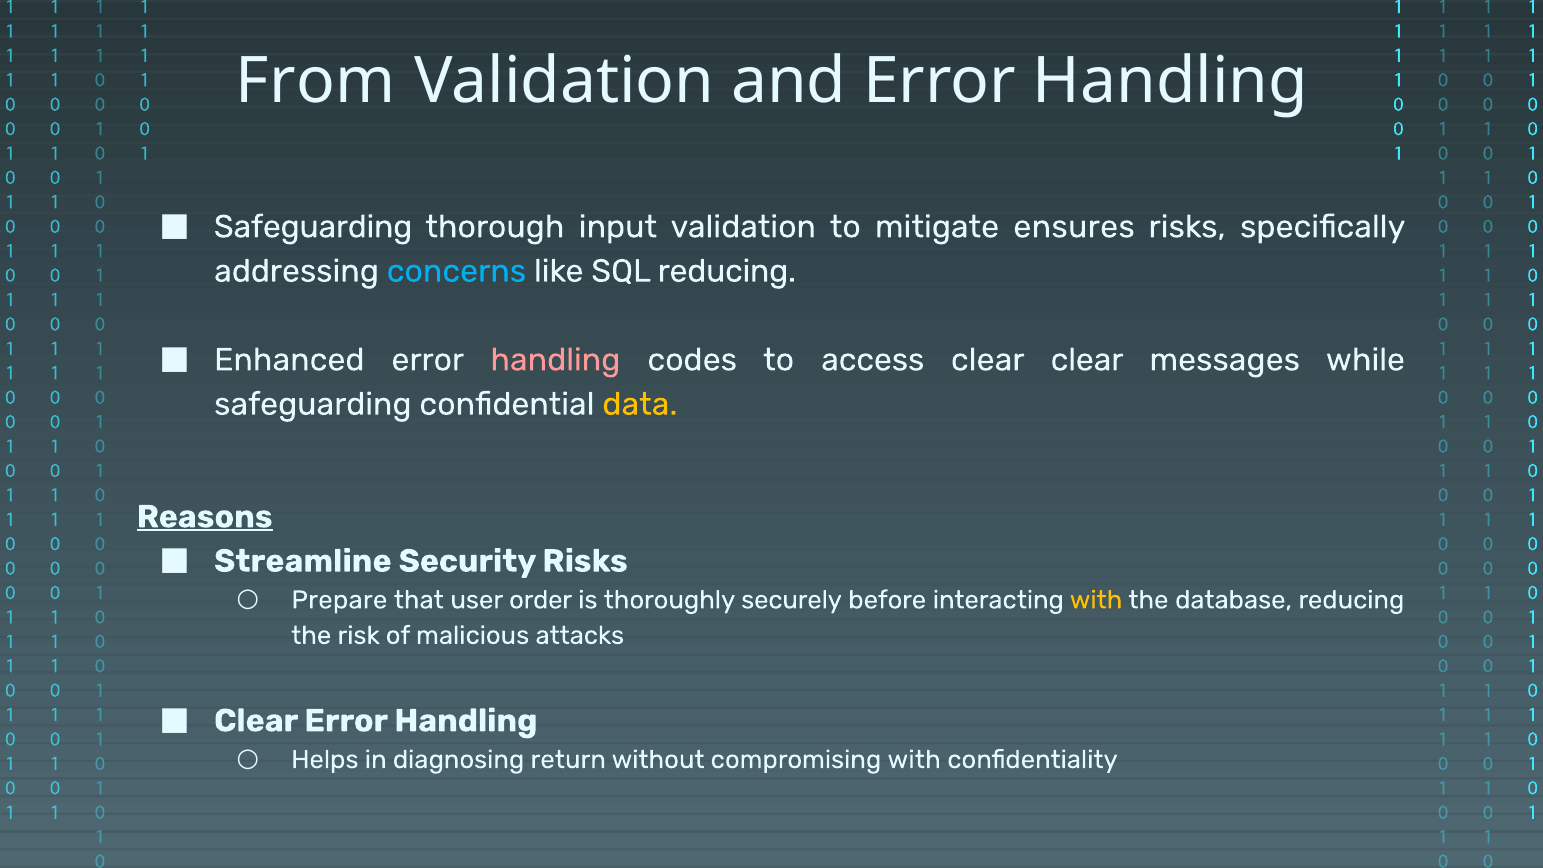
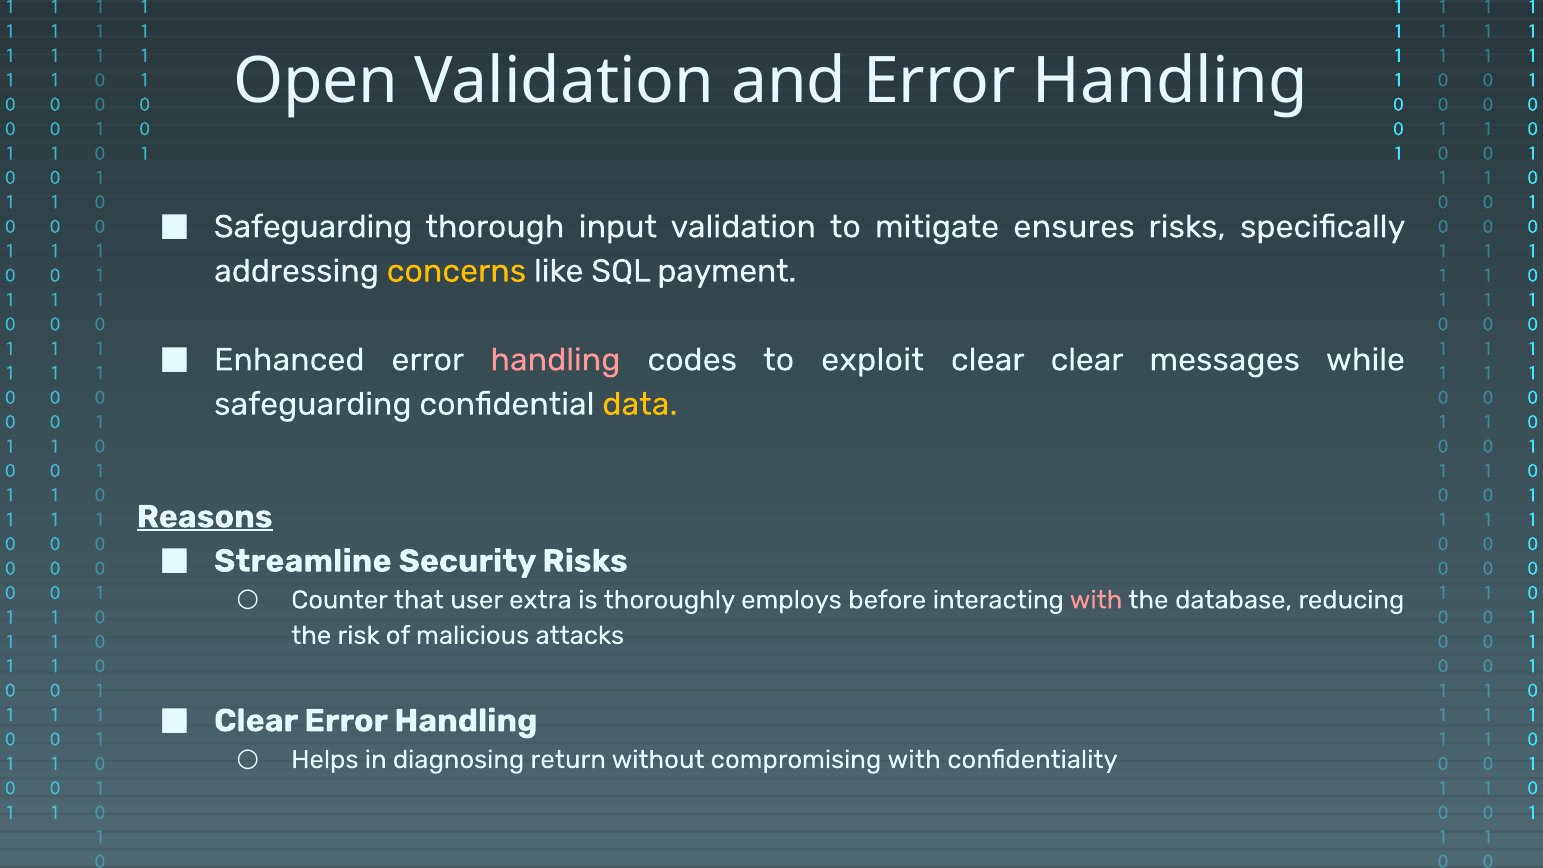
From: From -> Open (316, 81)
concerns colour: light blue -> yellow (456, 271)
SQL reducing: reducing -> payment (727, 271)
access: access -> exploit (873, 360)
Prepare: Prepare -> Counter (340, 600)
order: order -> extra (540, 600)
securely: securely -> employs (791, 600)
with colour: yellow -> pink (1096, 600)
